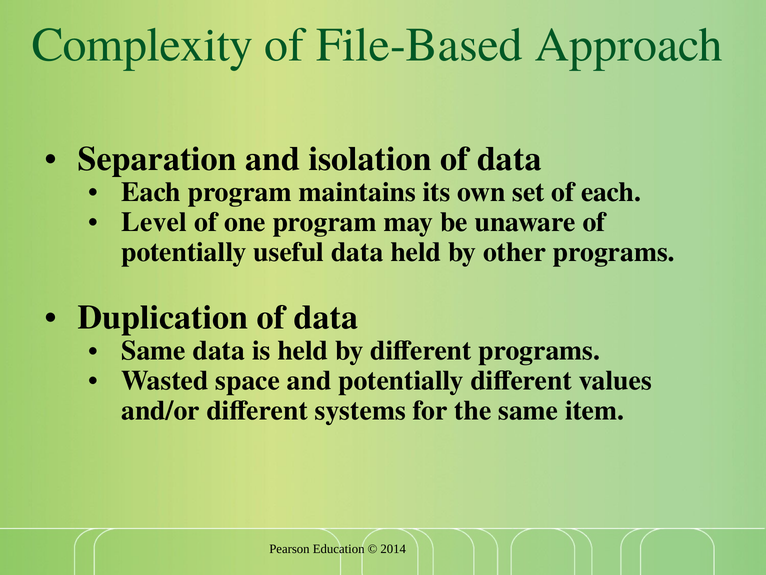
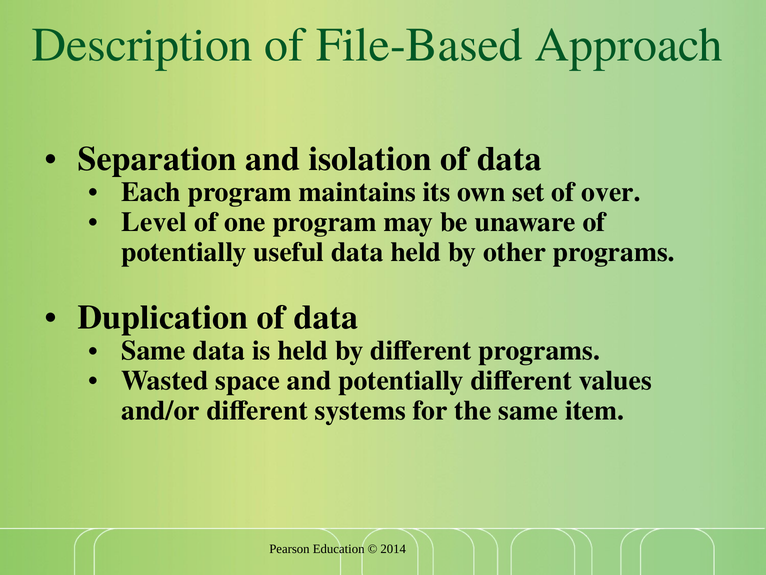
Complexity: Complexity -> Description (142, 45)
of each: each -> over (611, 192)
